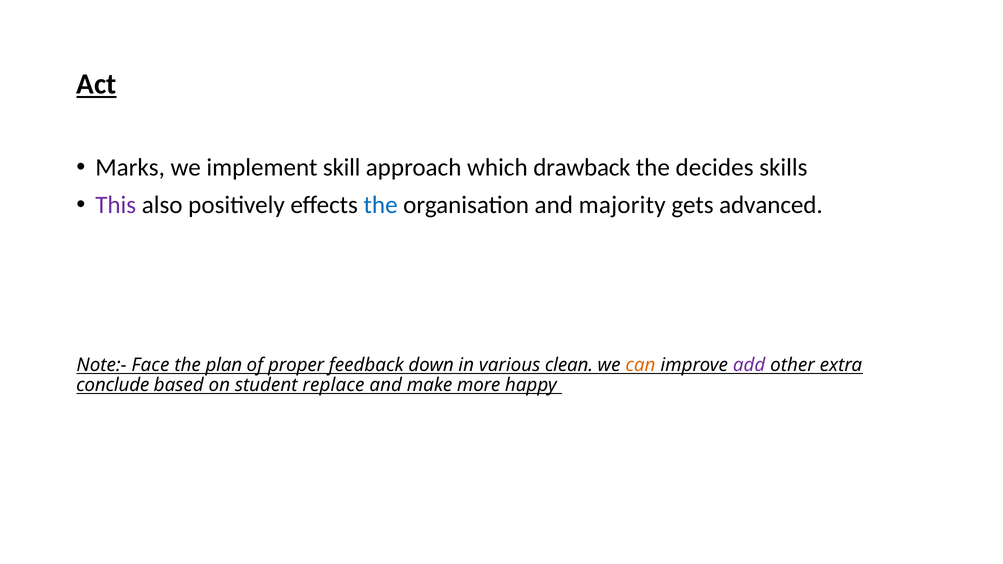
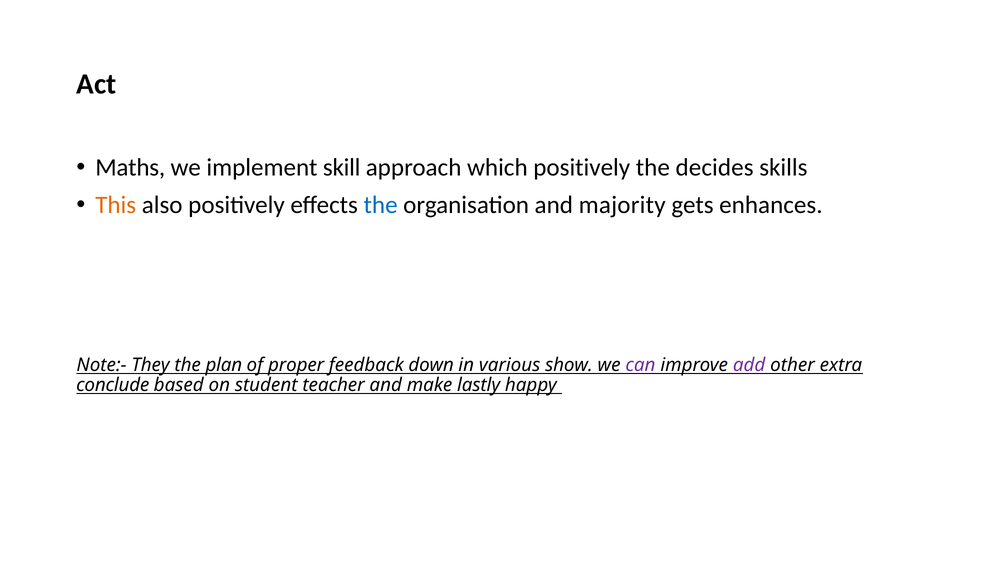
Act underline: present -> none (96, 84)
Marks: Marks -> Maths (130, 167)
which drawback: drawback -> positively (582, 167)
This colour: purple -> orange (116, 205)
advanced: advanced -> enhances (771, 205)
Face: Face -> They (151, 365)
clean: clean -> show (569, 365)
can colour: orange -> purple (640, 365)
replace: replace -> teacher (334, 385)
more: more -> lastly (479, 385)
